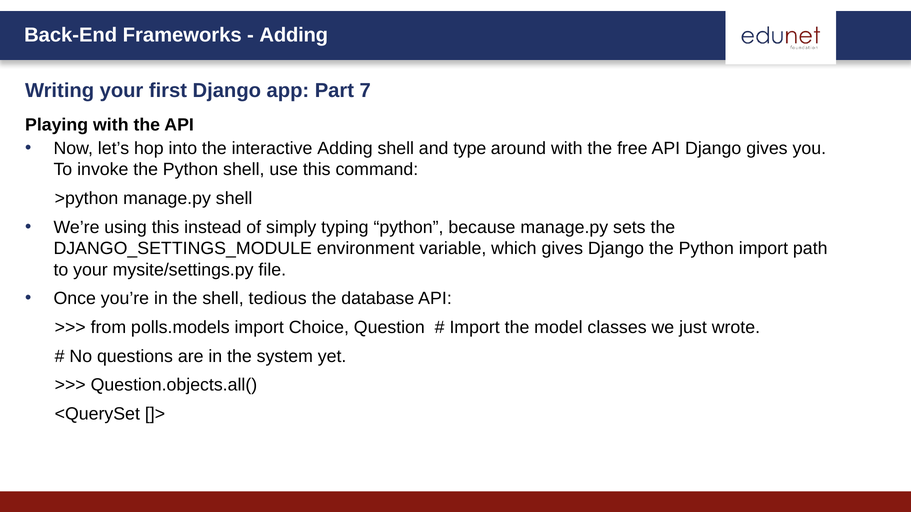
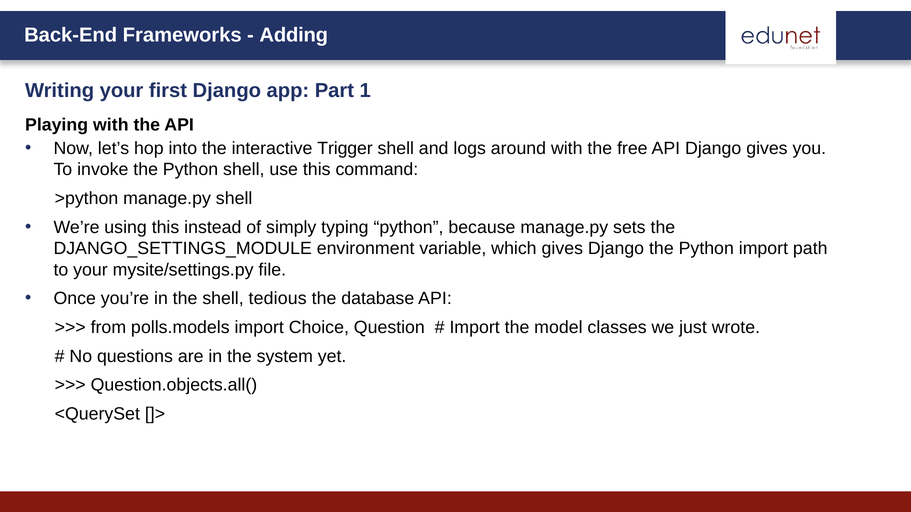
7: 7 -> 1 (365, 91)
interactive Adding: Adding -> Trigger (345, 148)
type: type -> logs (470, 148)
